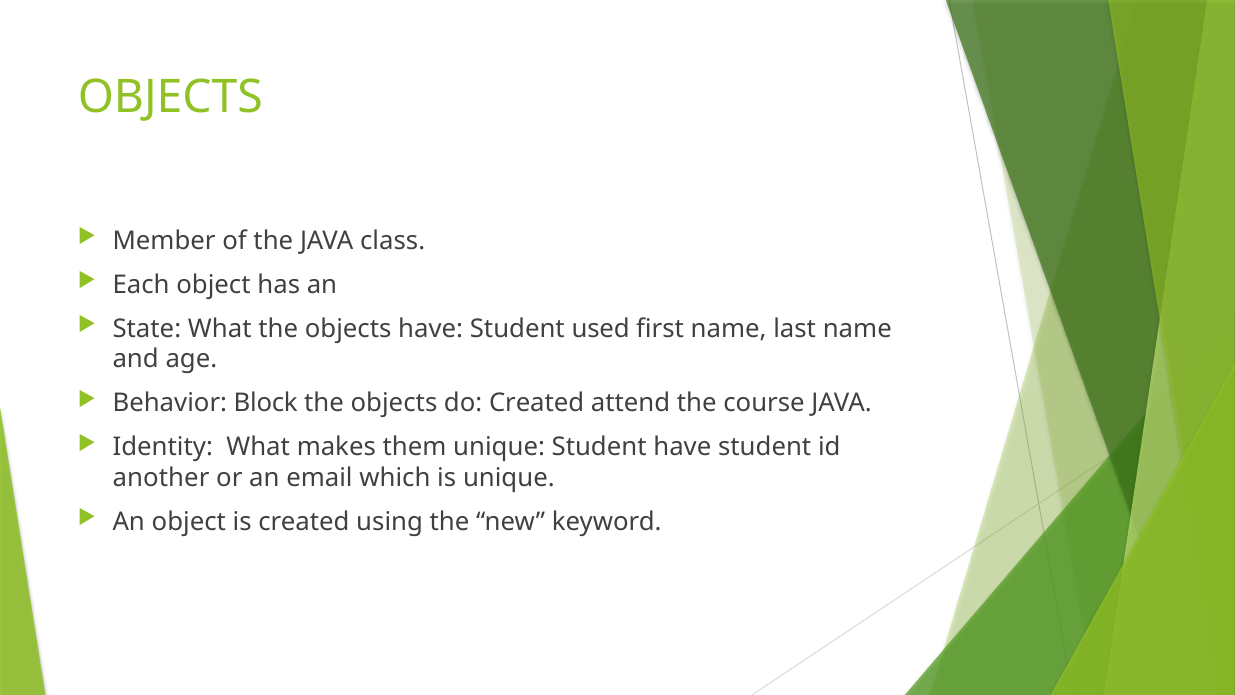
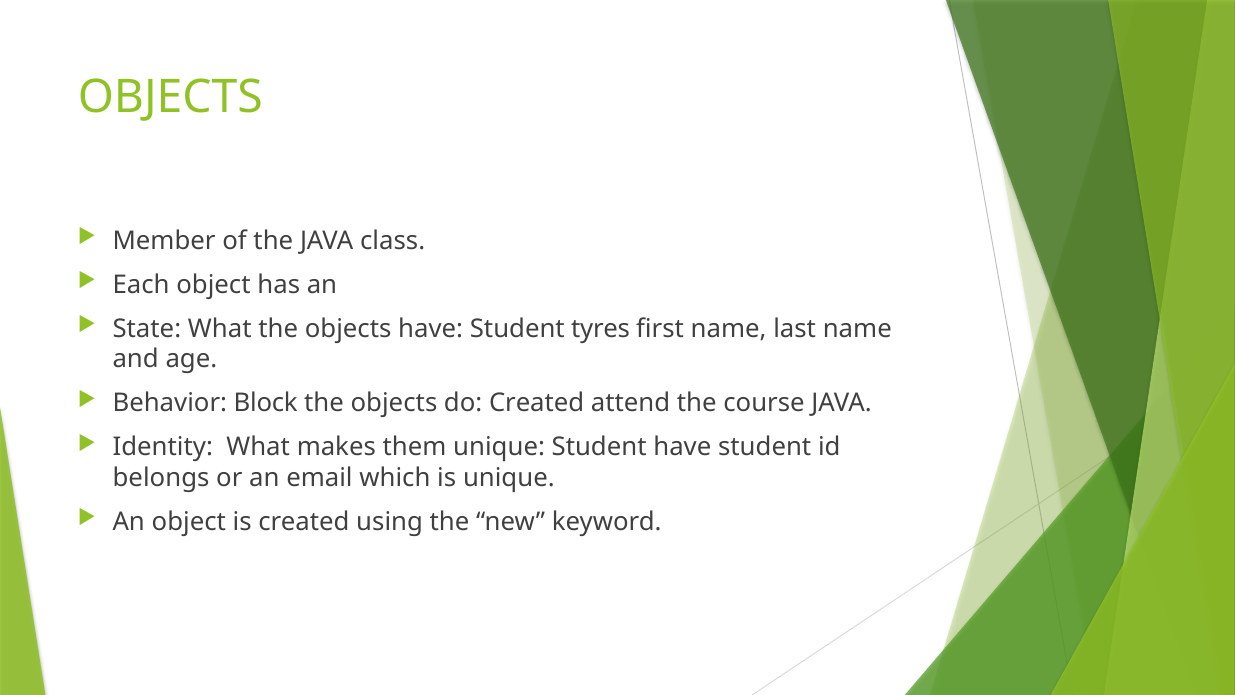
used: used -> tyres (601, 328)
another: another -> belongs (161, 478)
